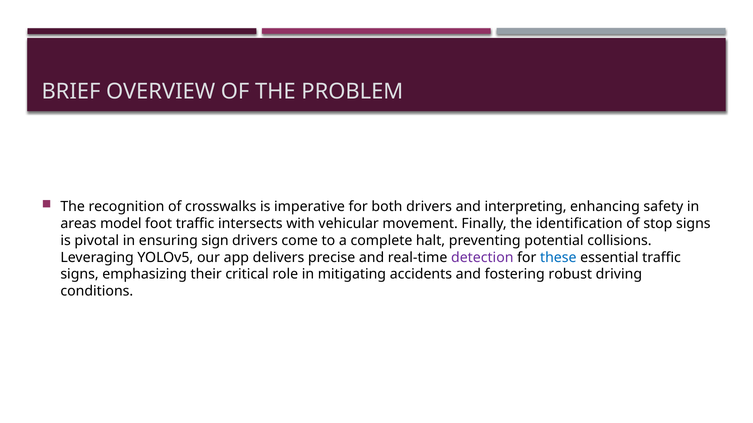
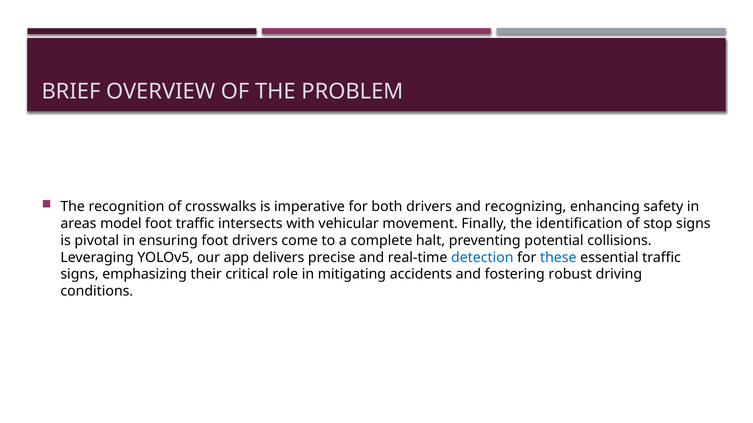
interpreting: interpreting -> recognizing (525, 207)
ensuring sign: sign -> foot (215, 241)
detection colour: purple -> blue (482, 258)
